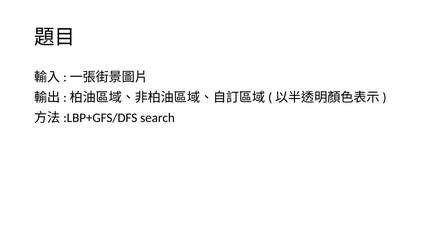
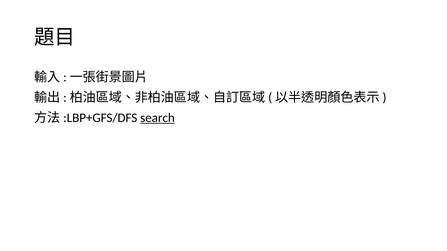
search underline: none -> present (158, 118)
